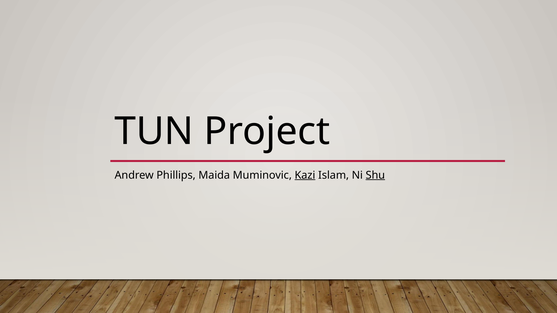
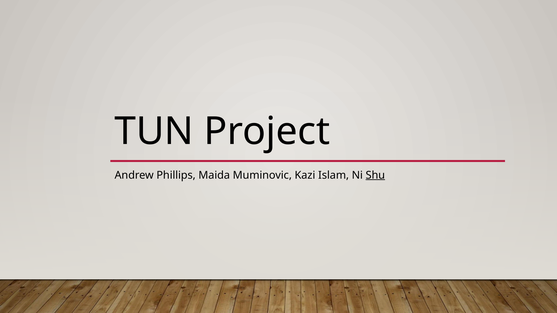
Kazi underline: present -> none (305, 175)
